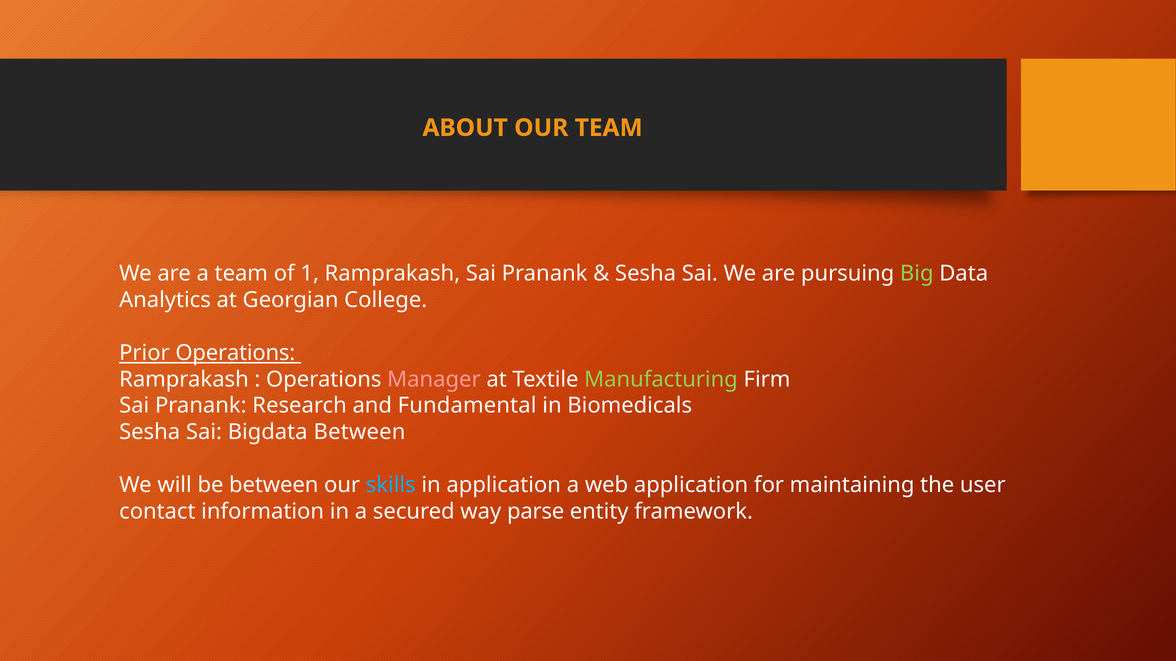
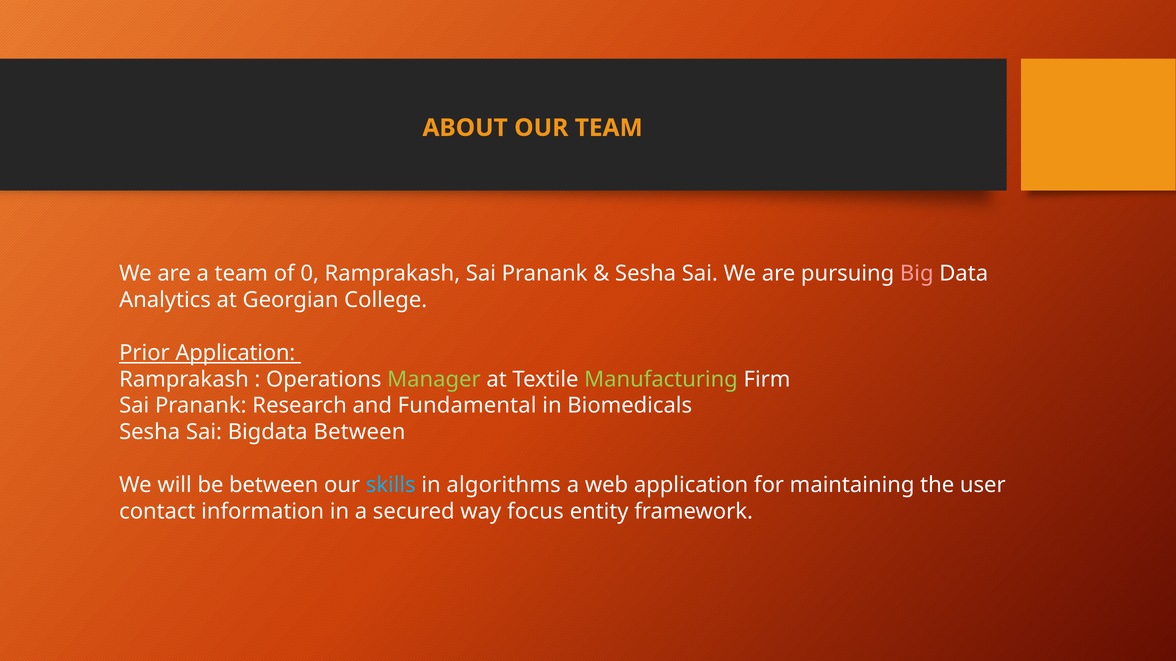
1: 1 -> 0 (310, 274)
Big colour: light green -> pink (917, 274)
Prior Operations: Operations -> Application (235, 353)
Manager colour: pink -> light green (434, 380)
in application: application -> algorithms (504, 485)
parse: parse -> focus (535, 512)
